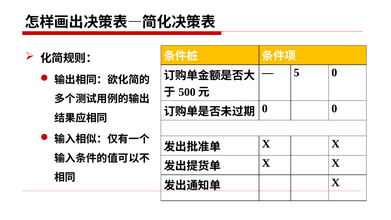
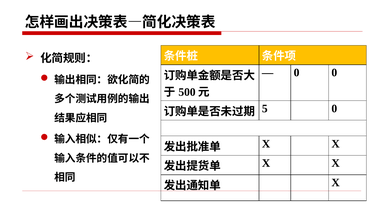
5: 5 -> 0 (297, 73)
0: 0 -> 5 (265, 108)
